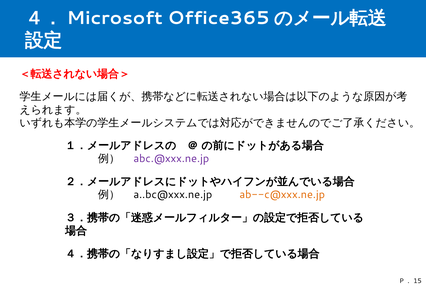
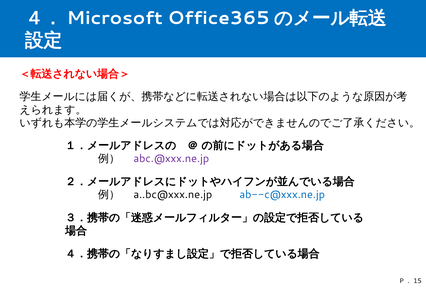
ab--c@xxx.ne.jp colour: orange -> blue (282, 195)
